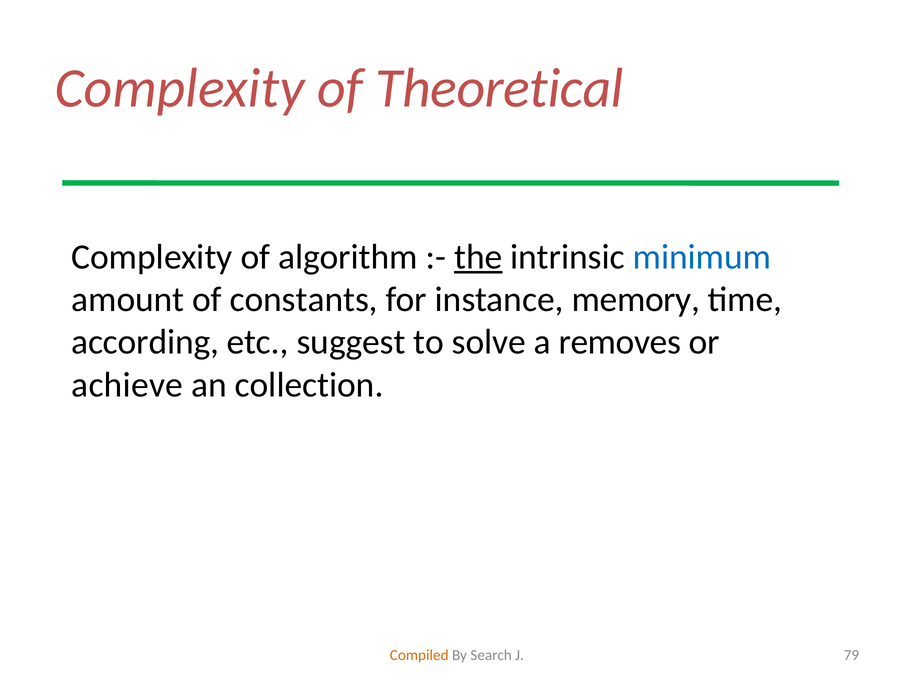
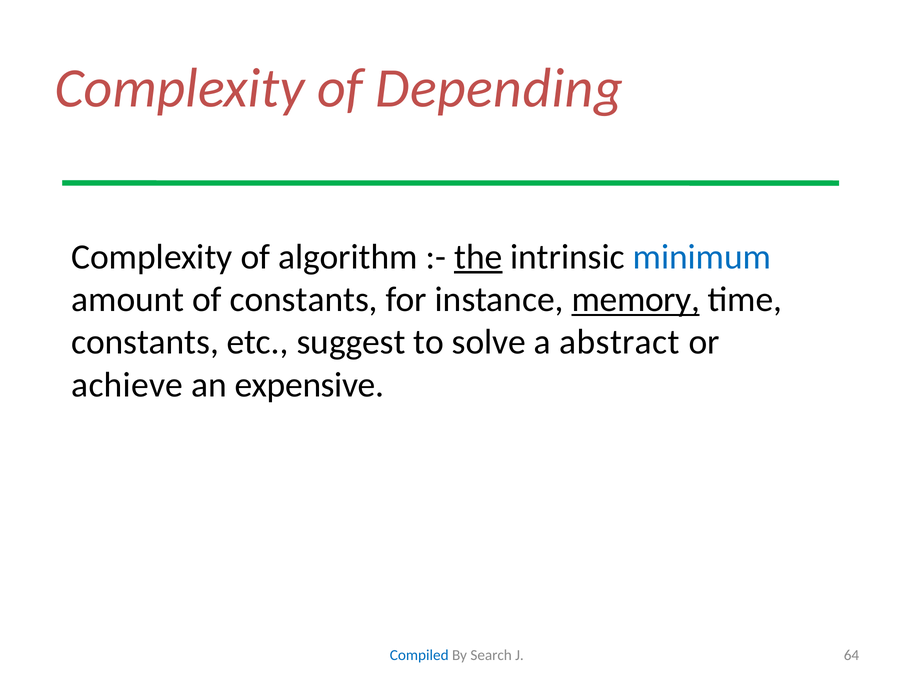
Theoretical: Theoretical -> Depending (499, 88)
memory underline: none -> present (636, 299)
according: according -> constants (145, 342)
removes: removes -> abstract (619, 342)
collection: collection -> expensive (309, 385)
Compiled colour: orange -> blue (419, 654)
79: 79 -> 64 (851, 654)
